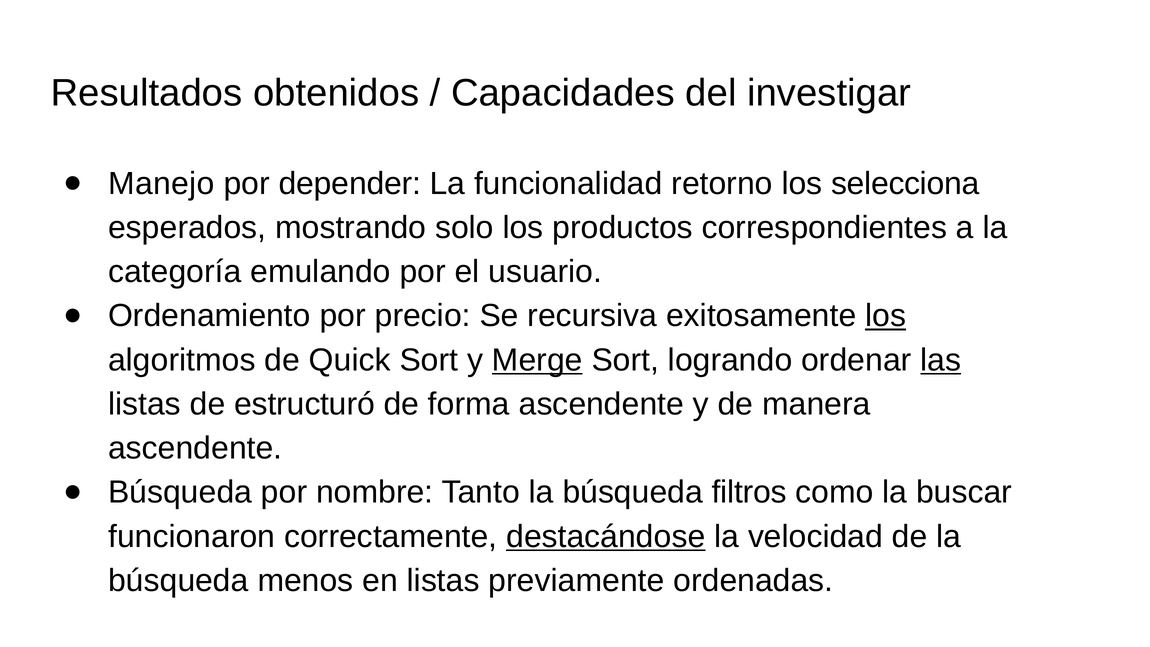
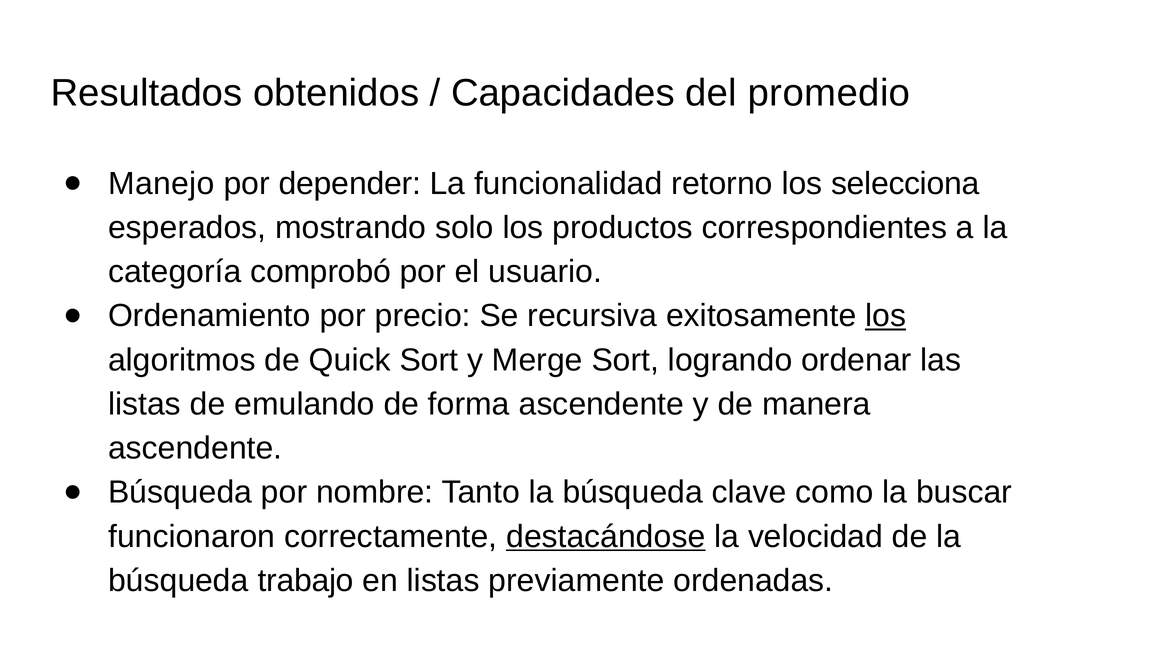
investigar: investigar -> promedio (829, 93)
emulando: emulando -> comprobó (321, 272)
Merge underline: present -> none (537, 360)
las underline: present -> none (941, 360)
estructuró: estructuró -> emulando (305, 404)
filtros: filtros -> clave (749, 492)
menos: menos -> trabajo (306, 580)
